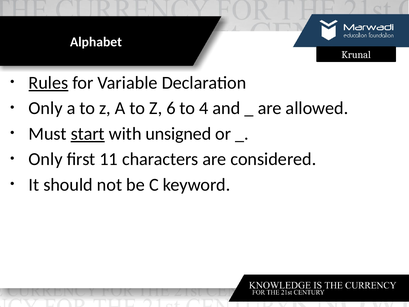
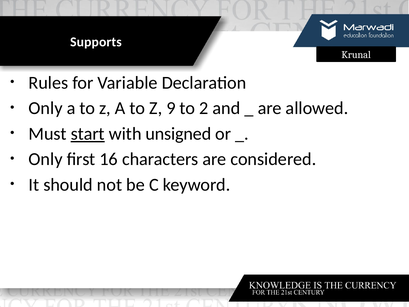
Alphabet: Alphabet -> Supports (96, 42)
Rules underline: present -> none (48, 83)
6: 6 -> 9 (171, 108)
4: 4 -> 2 (204, 108)
11: 11 -> 16 (109, 159)
